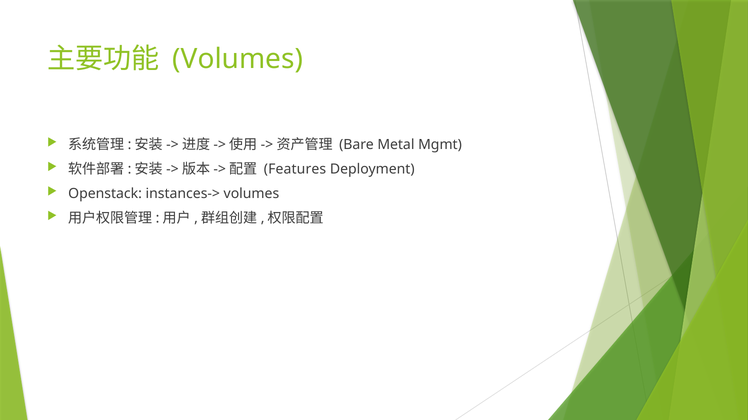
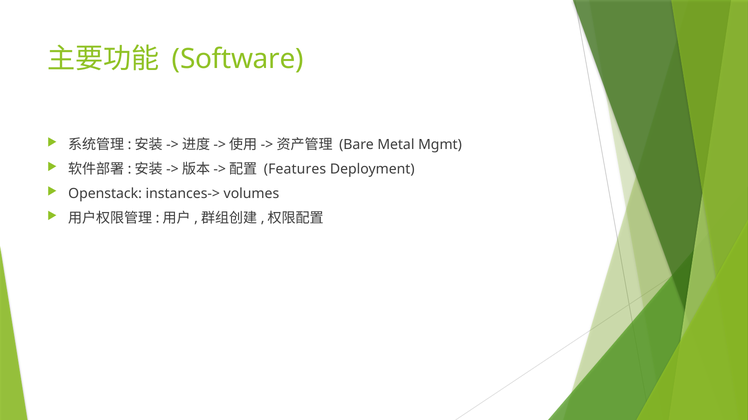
Volumes: Volumes -> Software (238, 59)
